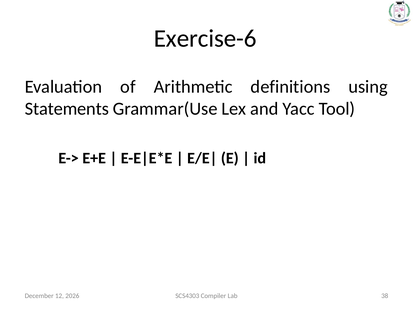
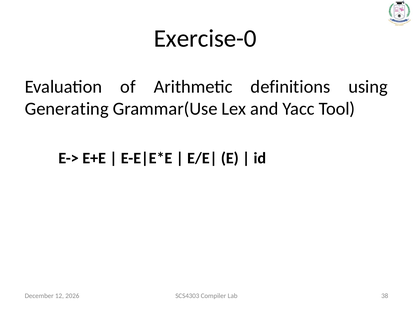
Exercise-6: Exercise-6 -> Exercise-0 (205, 39)
Statements: Statements -> Generating (67, 109)
